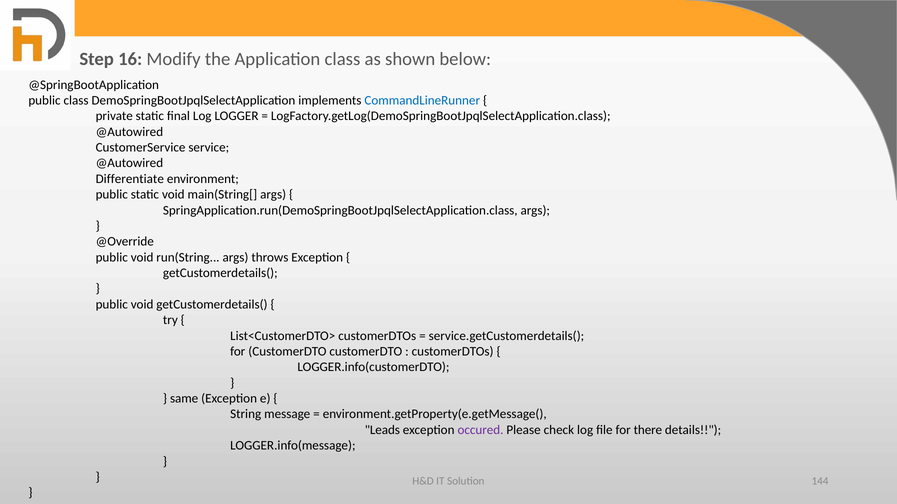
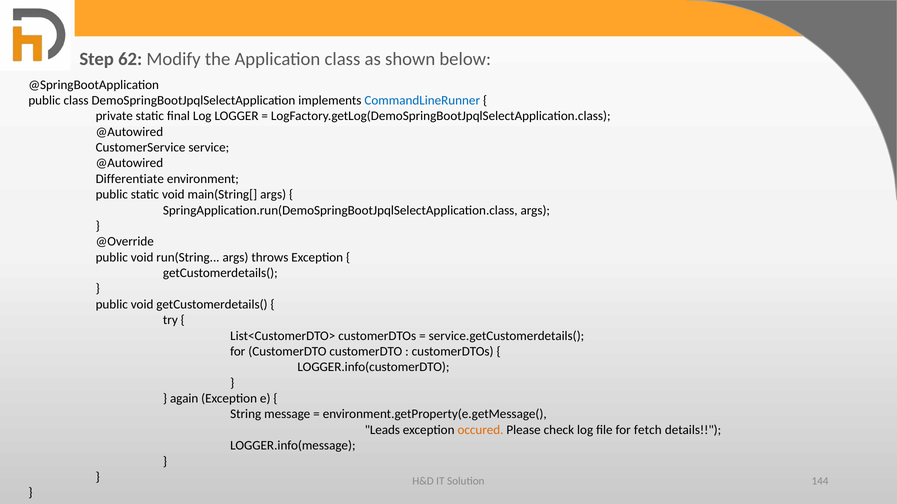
16: 16 -> 62 (130, 59)
same: same -> again (184, 399)
occured colour: purple -> orange (481, 430)
there: there -> fetch (648, 430)
